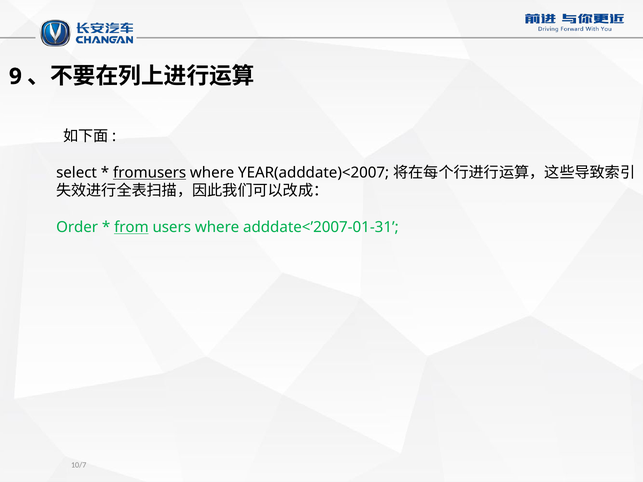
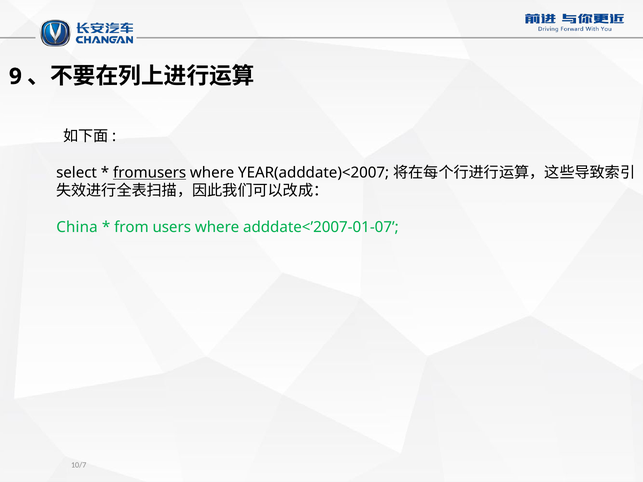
Order: Order -> China (77, 227)
from underline: present -> none (131, 227)
adddate<’2007-01-31: adddate<’2007-01-31 -> adddate<’2007-01-07 (321, 227)
